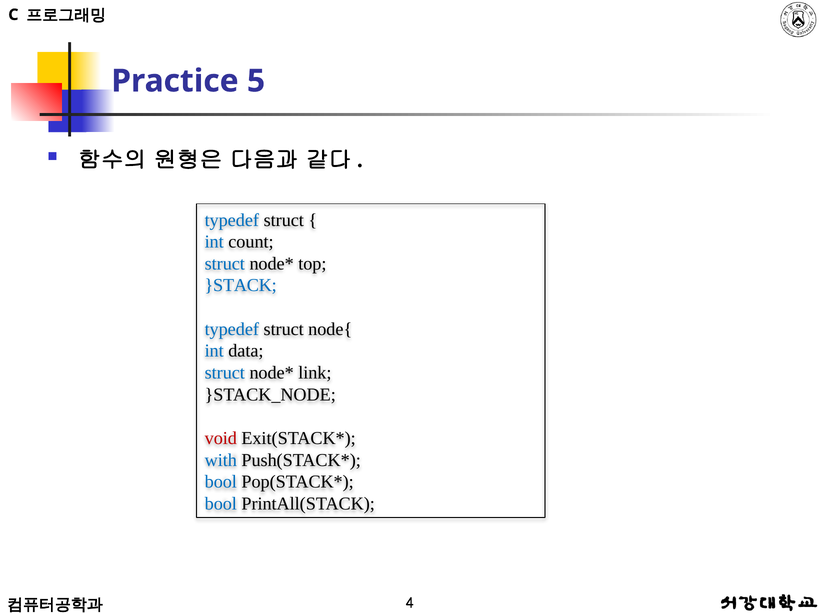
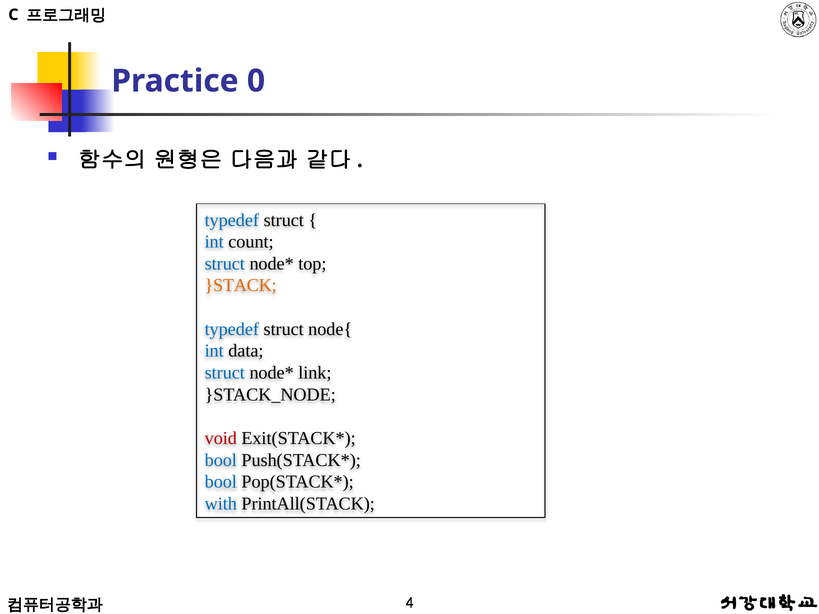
5: 5 -> 0 (256, 81)
}STACK colour: blue -> orange (241, 286)
with: with -> bool (221, 460)
bool: bool -> with (221, 504)
